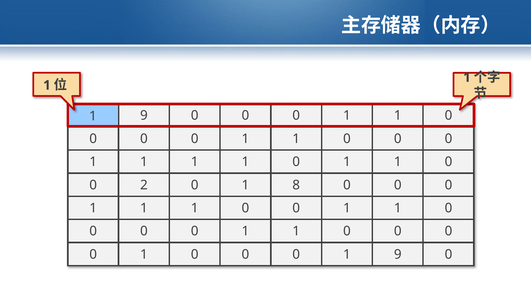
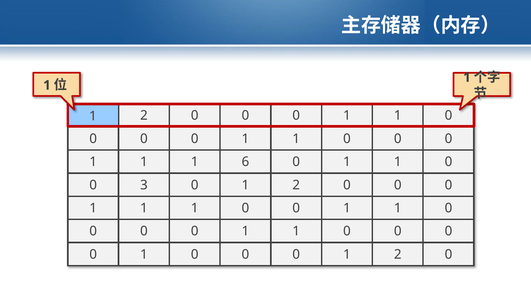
9: 9 -> 2 (144, 115)
1 1 1 1: 1 -> 6 (245, 162)
2: 2 -> 3 (144, 185)
8: 8 -> 2 (296, 185)
0 0 1 9: 9 -> 2 (398, 254)
